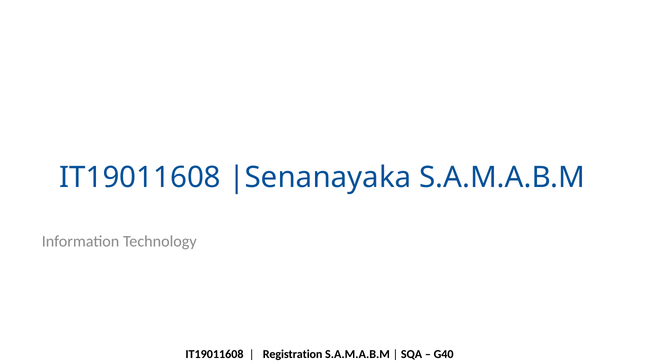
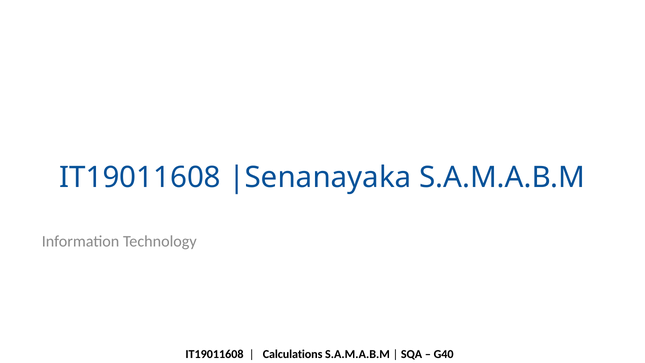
Registration: Registration -> Calculations (293, 354)
